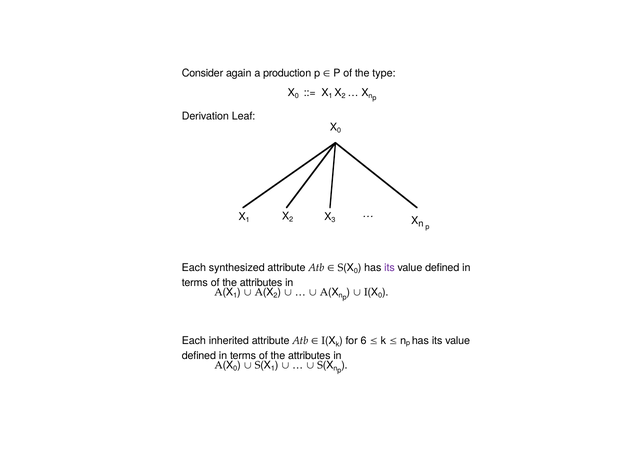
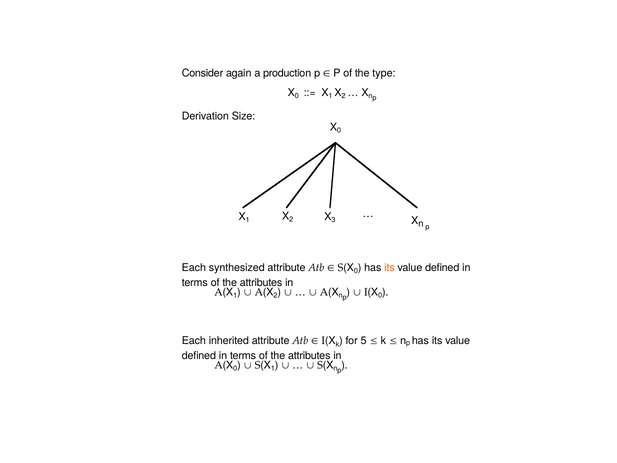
Leaf: Leaf -> Size (244, 116)
its colour: purple -> orange (389, 268)
6: 6 -> 5 (364, 341)
